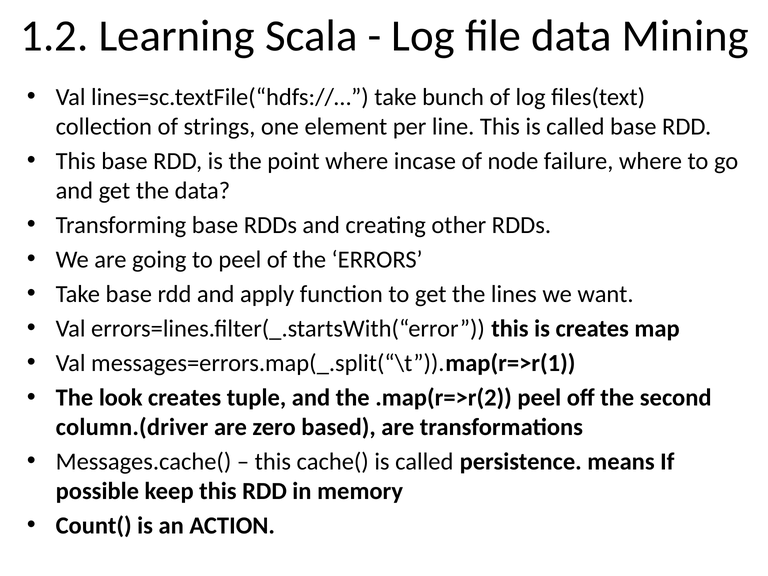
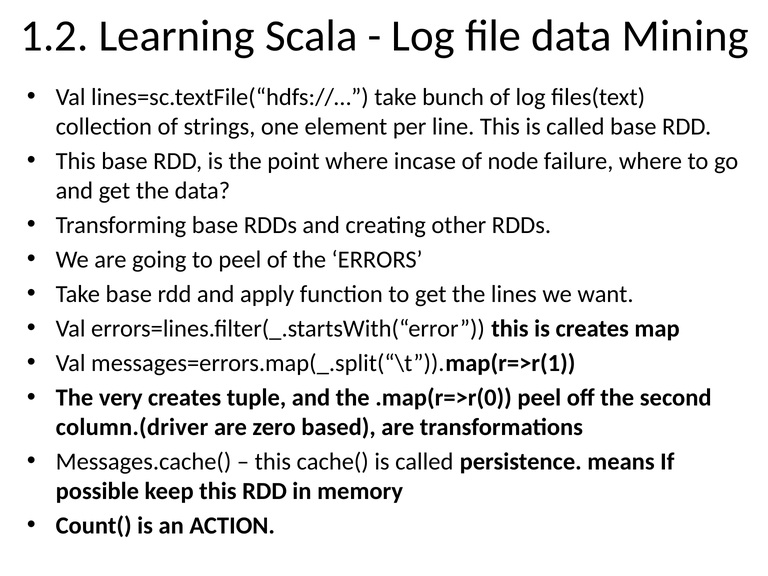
look: look -> very (121, 398)
.map(r=>r(2: .map(r=>r(2 -> .map(r=>r(0 (444, 398)
